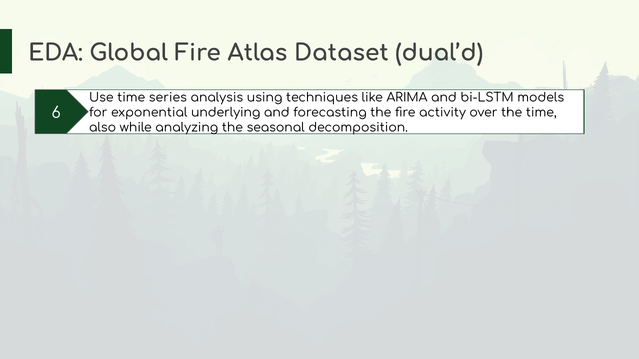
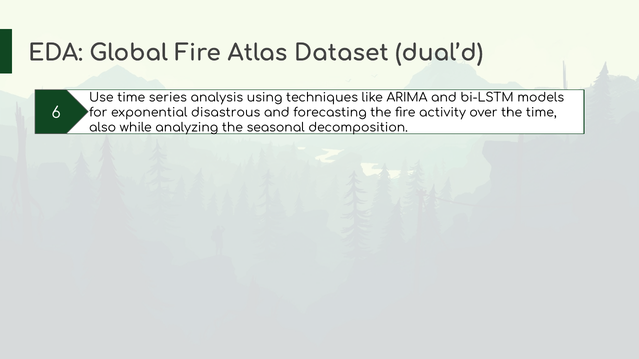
underlying: underlying -> disastrous (226, 113)
